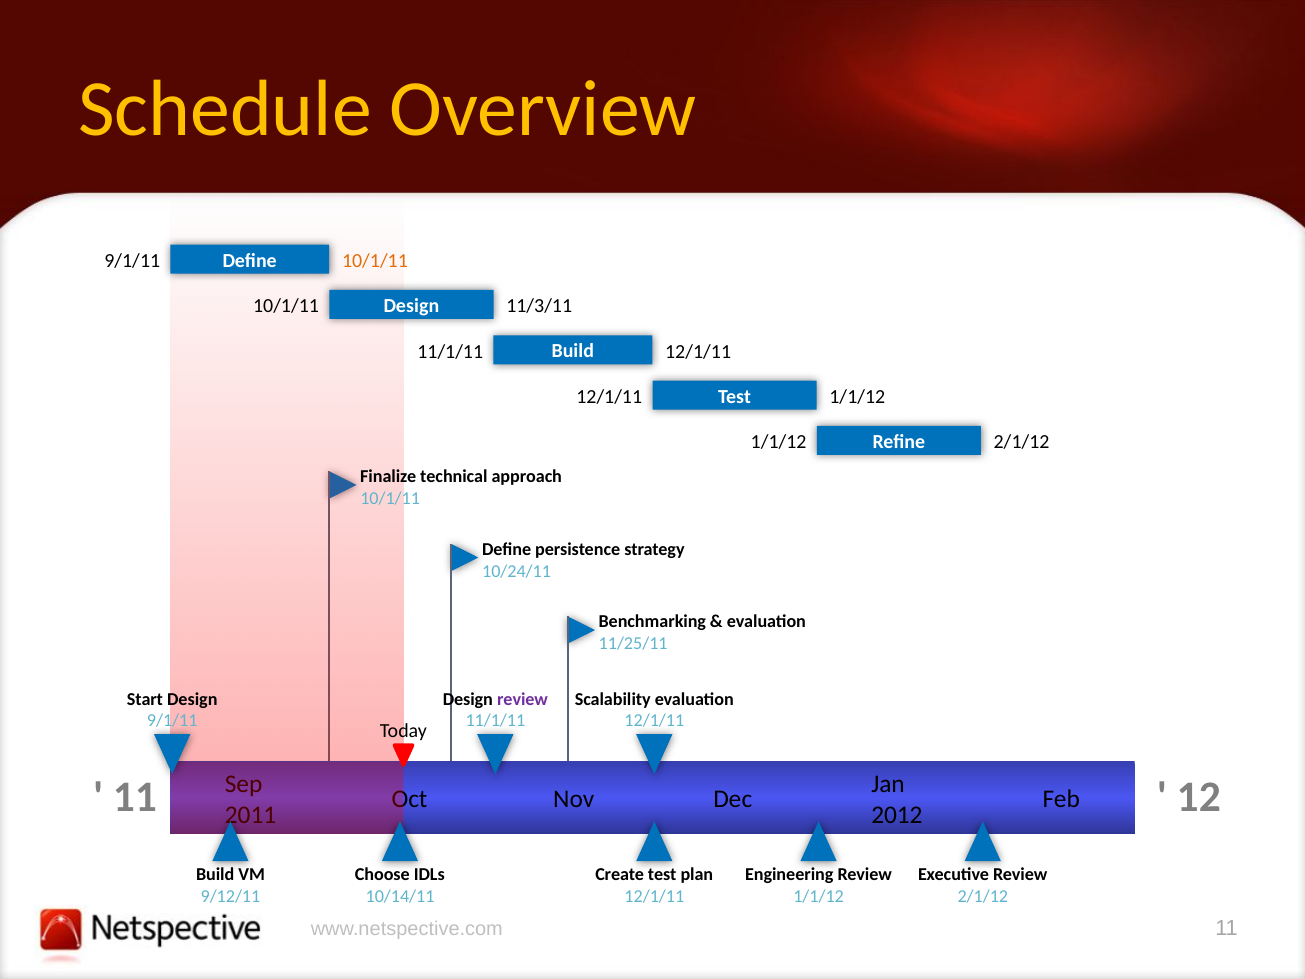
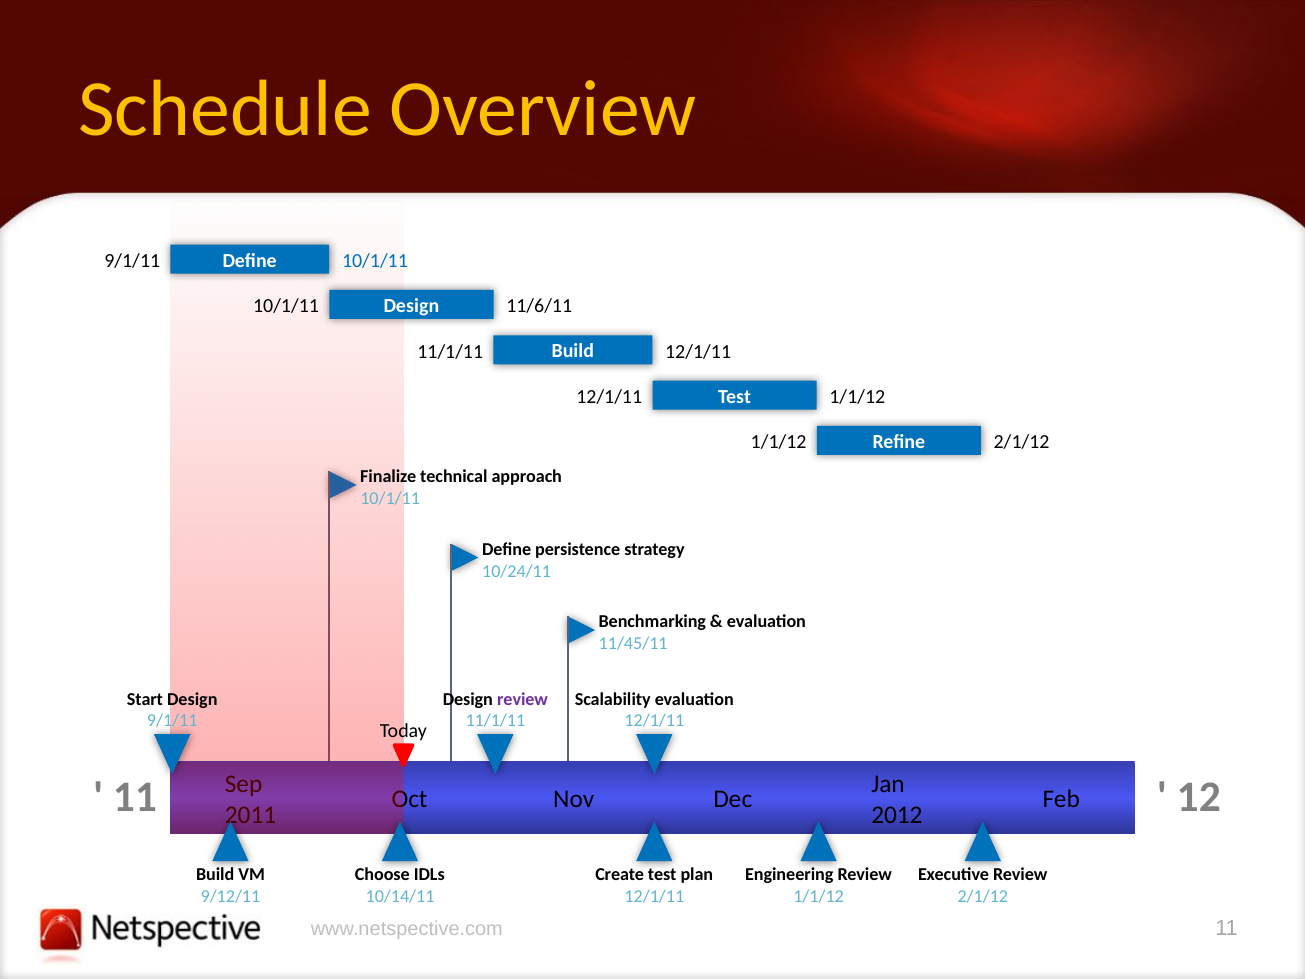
10/1/11 colour: orange -> blue (375, 261)
11/3/11: 11/3/11 -> 11/6/11 (539, 306)
11/25/11: 11/25/11 -> 11/45/11 (633, 643)
